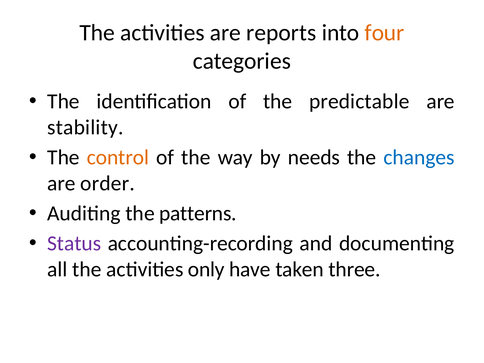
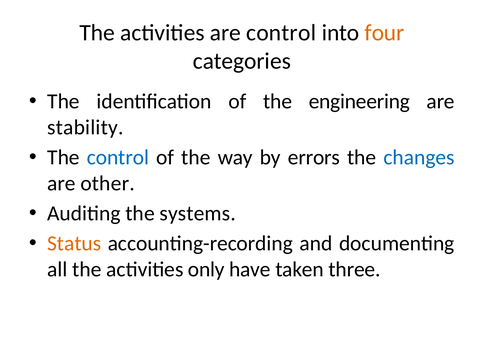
are reports: reports -> control (281, 33)
predictable: predictable -> engineering (359, 102)
control colour: orange -> blue (118, 157)
needs: needs -> errors (314, 157)
order: order -> other (108, 183)
patterns: patterns -> systems (198, 213)
Status colour: purple -> orange (74, 244)
